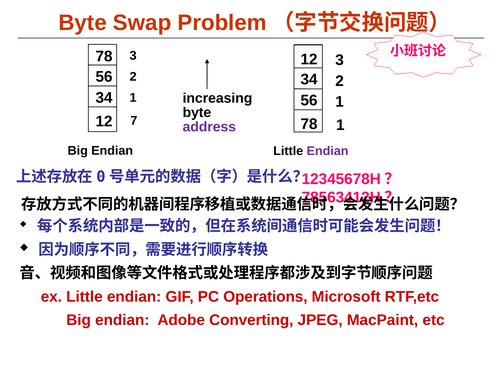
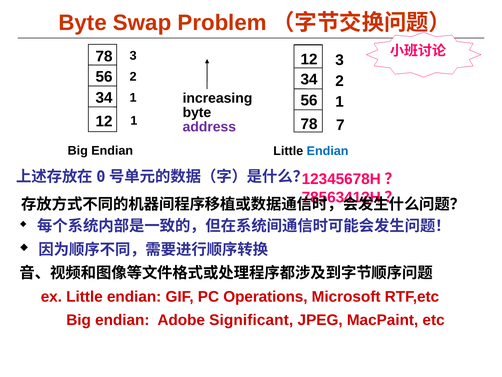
12 7: 7 -> 1 (134, 121)
78 1: 1 -> 7 (340, 125)
Endian colour: purple -> blue (328, 151)
Converting: Converting -> Significant (251, 320)
